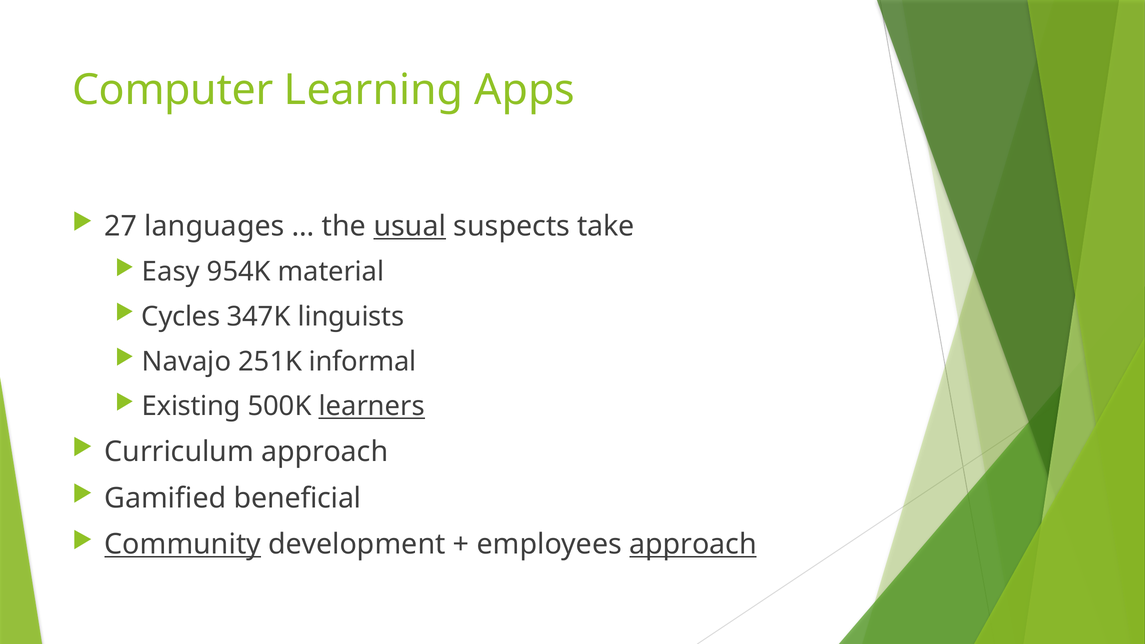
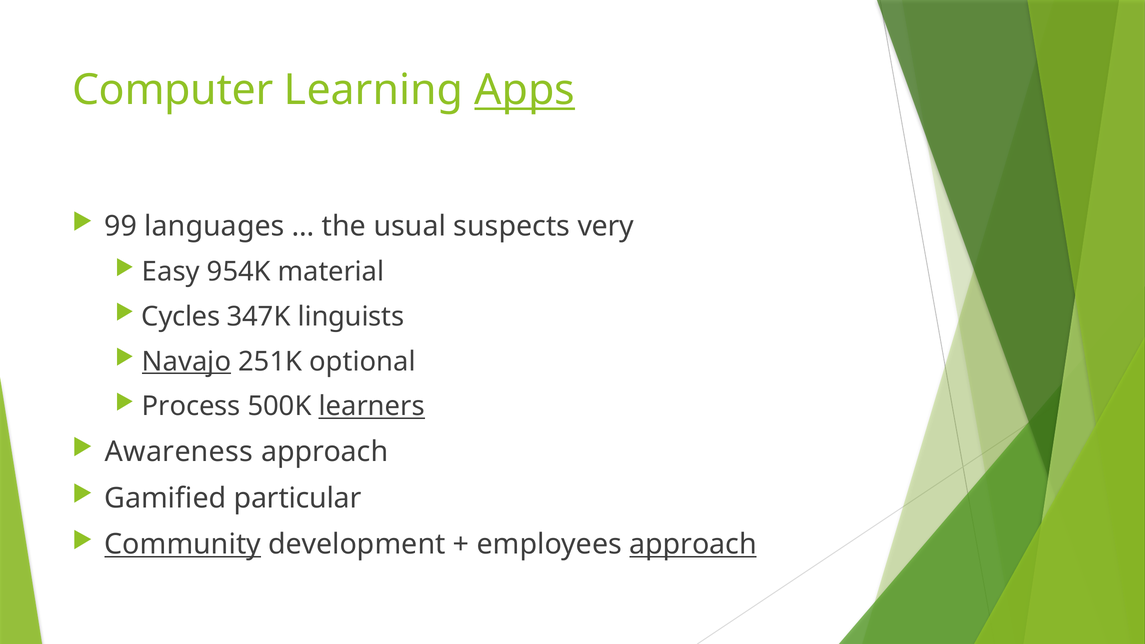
Apps underline: none -> present (525, 90)
27: 27 -> 99 (121, 226)
usual underline: present -> none (410, 226)
take: take -> very (606, 226)
Navajo underline: none -> present (187, 362)
informal: informal -> optional (362, 362)
Existing: Existing -> Process (191, 406)
Curriculum: Curriculum -> Awareness (179, 452)
beneficial: beneficial -> particular (298, 498)
